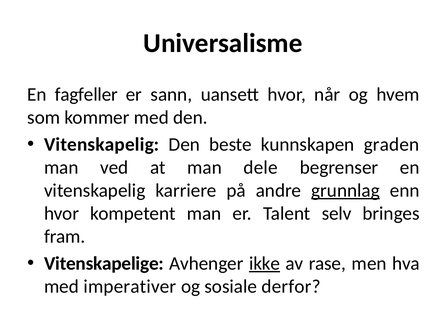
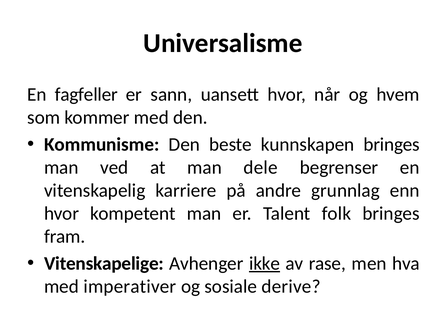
Vitenskapelig: Vitenskapelig -> Kommunisme (102, 145)
kunnskapen graden: graden -> bringes (392, 145)
grunnlag underline: present -> none (346, 191)
selv: selv -> folk (336, 214)
derfor: derfor -> derive (291, 287)
